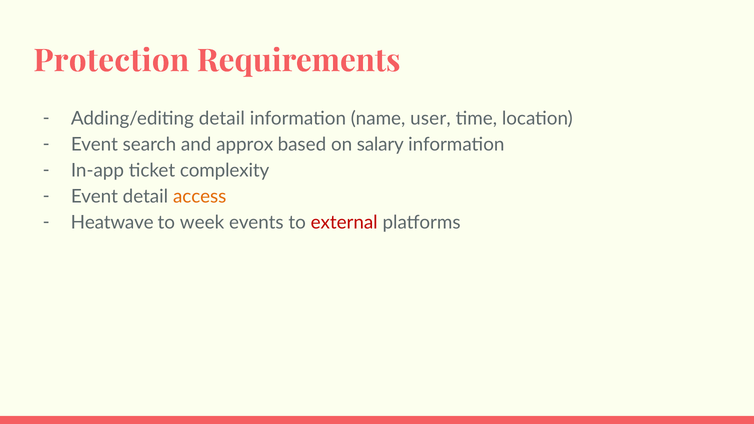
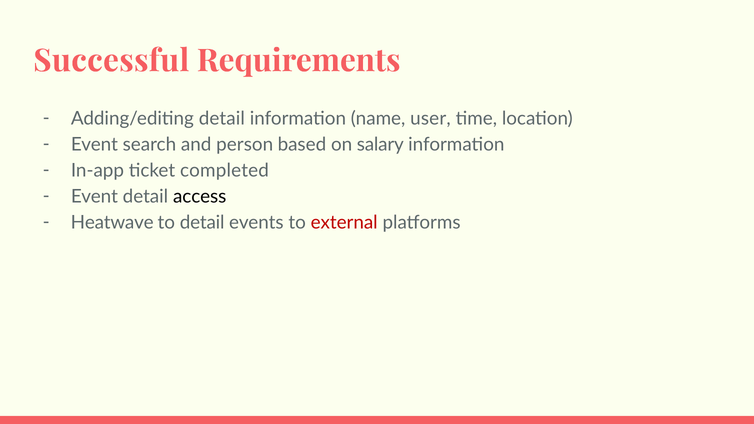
Protection: Protection -> Successful (111, 61)
approx: approx -> person (245, 145)
complexity: complexity -> completed (224, 171)
access colour: orange -> black (200, 197)
to week: week -> detail (202, 223)
